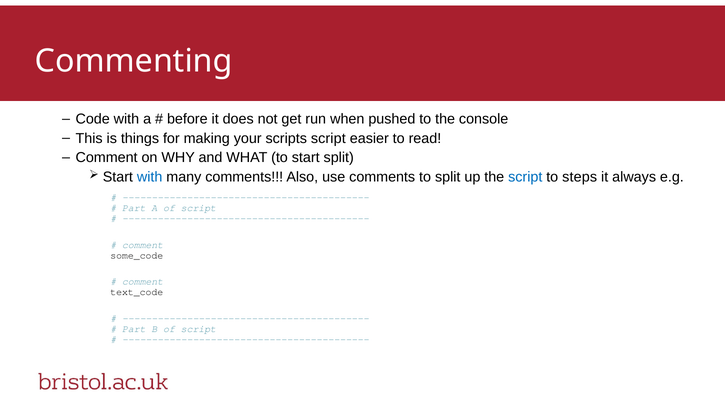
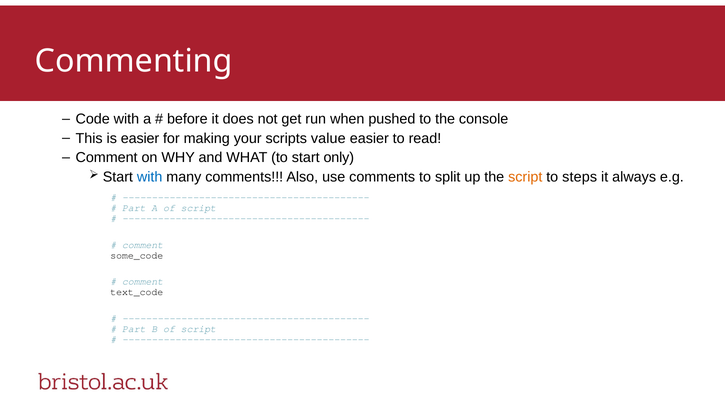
is things: things -> easier (140, 138)
scripts script: script -> value (328, 138)
start split: split -> only (339, 157)
script colour: blue -> orange (525, 177)
